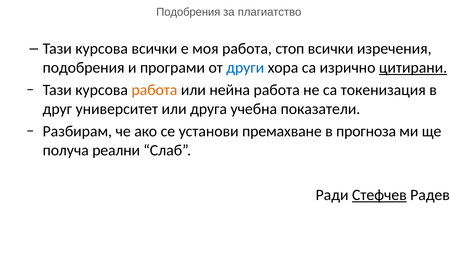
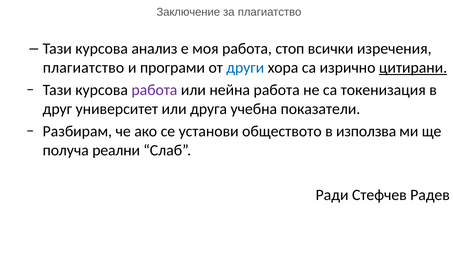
Подобрения: Подобрения -> Заключение (188, 12)
курсова всички: всички -> анализ (154, 49)
подобрения: подобрения -> плагиатство (83, 68)
работа colour: orange -> purple (154, 90)
премахване: премахване -> обществото (282, 131)
прогноза: прогноза -> използва (366, 131)
Стефчев underline: present -> none (379, 195)
